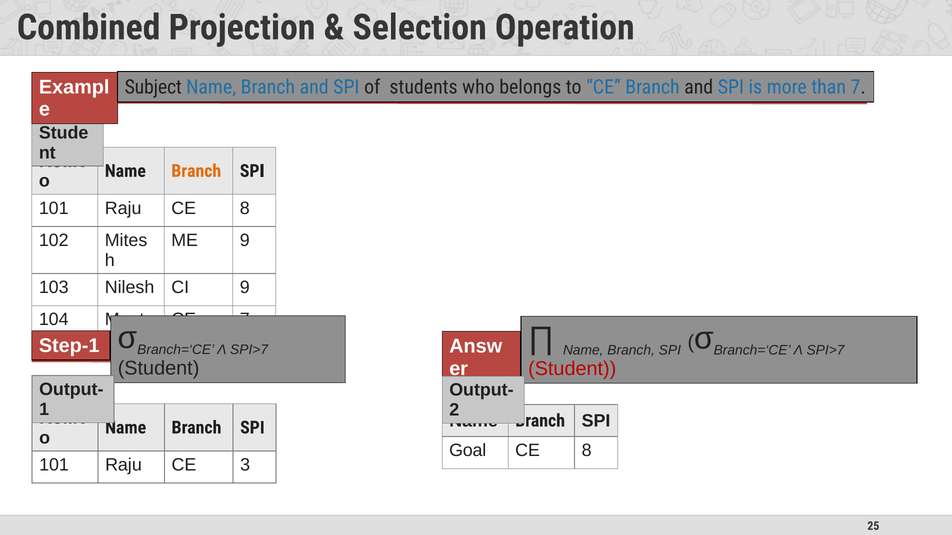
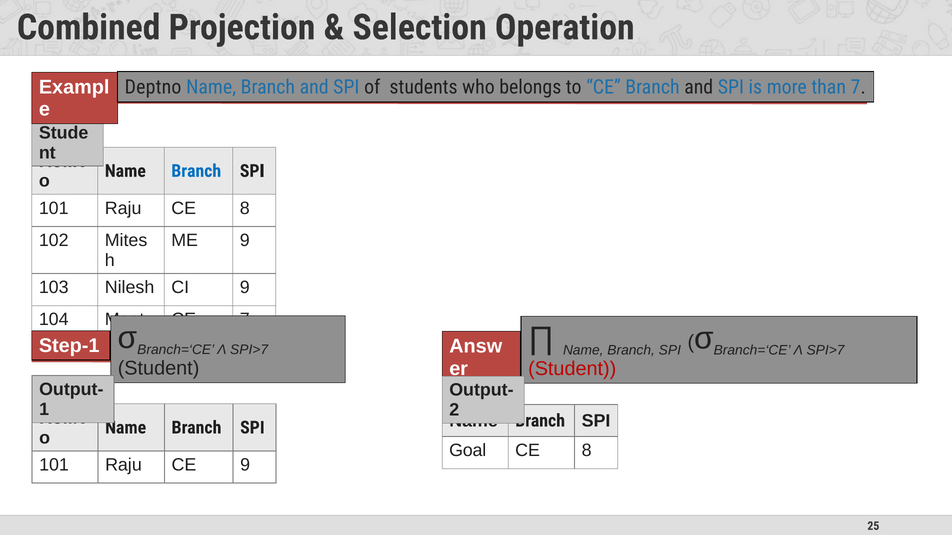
Subject: Subject -> Deptno (153, 87)
Branch colour: orange -> blue (196, 171)
CE 3: 3 -> 9 (245, 465)
